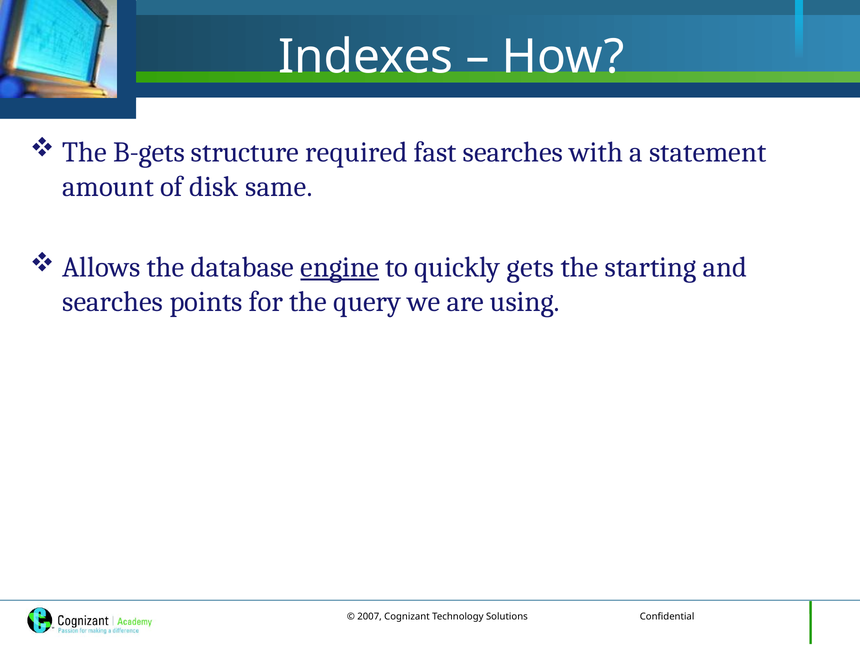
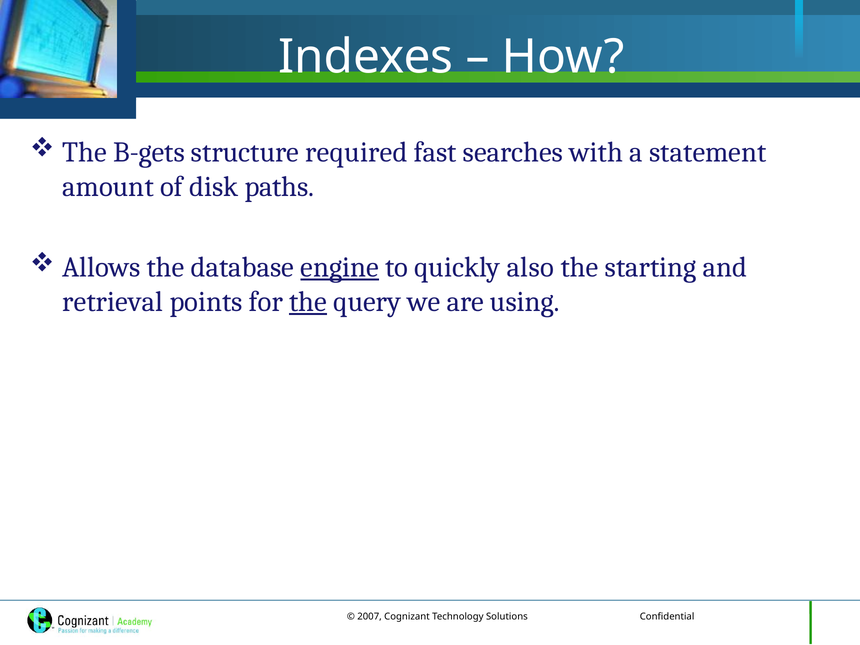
same: same -> paths (279, 187)
gets: gets -> also (530, 267)
searches: searches -> retrieval (113, 302)
the underline: none -> present (308, 302)
